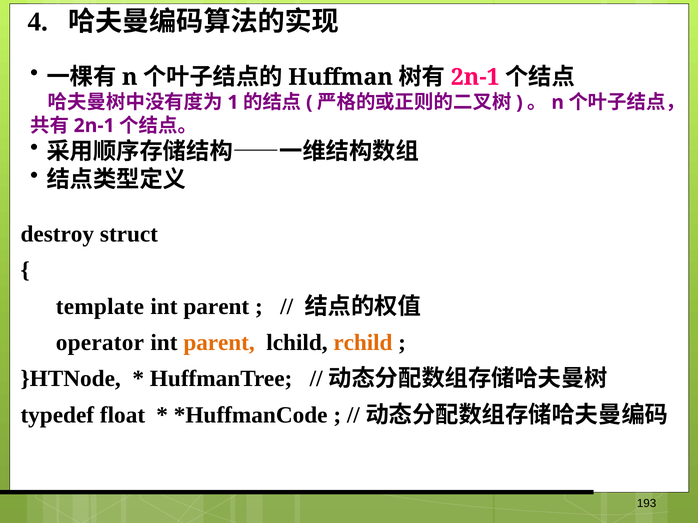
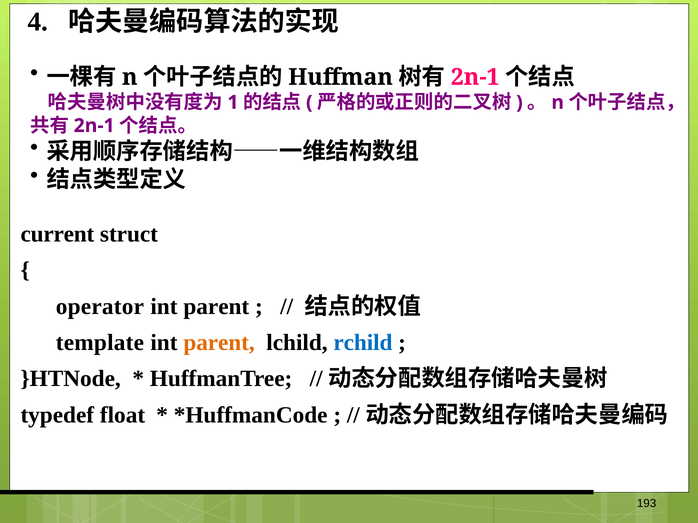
destroy: destroy -> current (57, 234)
template: template -> operator (100, 307)
operator: operator -> template (100, 343)
rchild colour: orange -> blue (363, 343)
